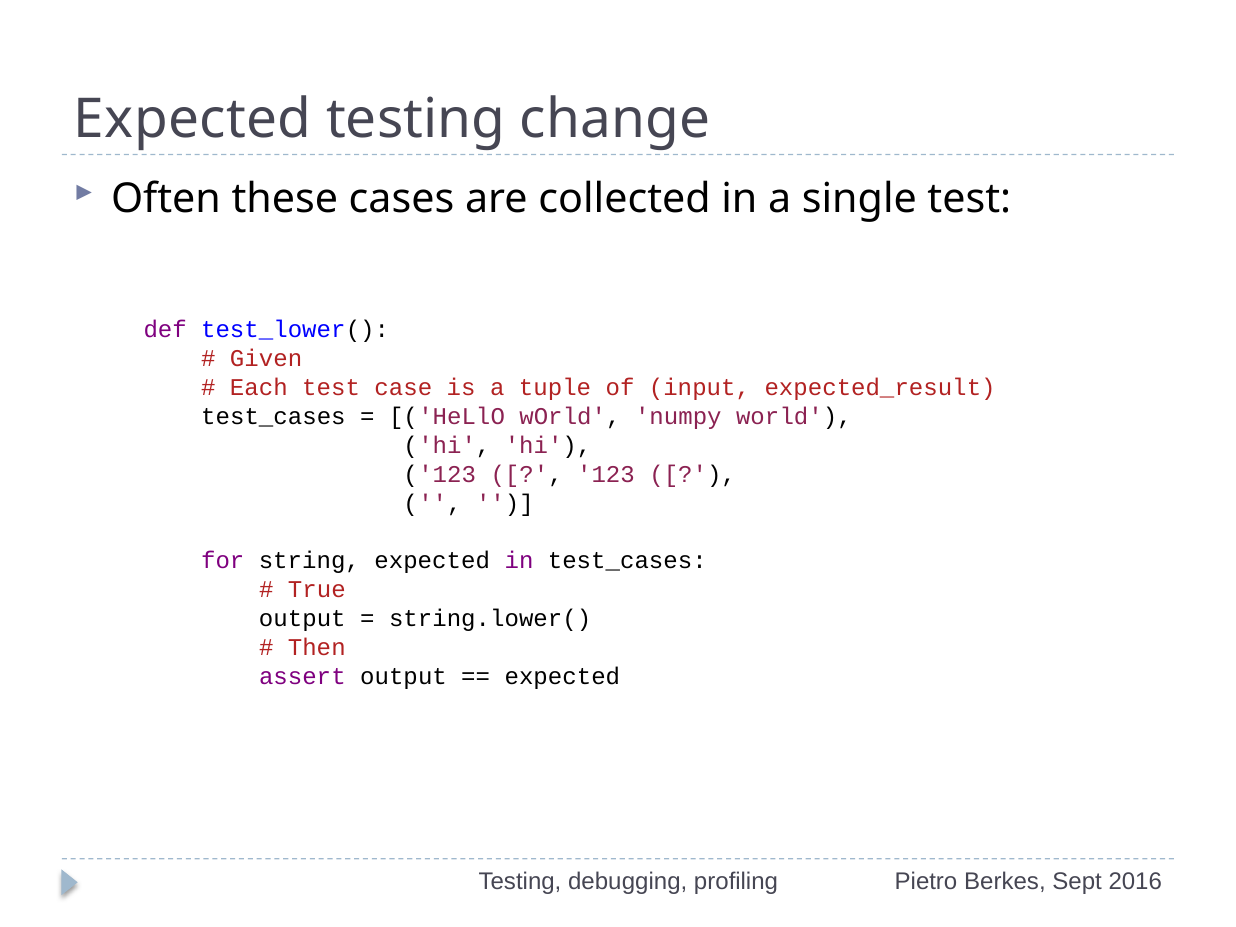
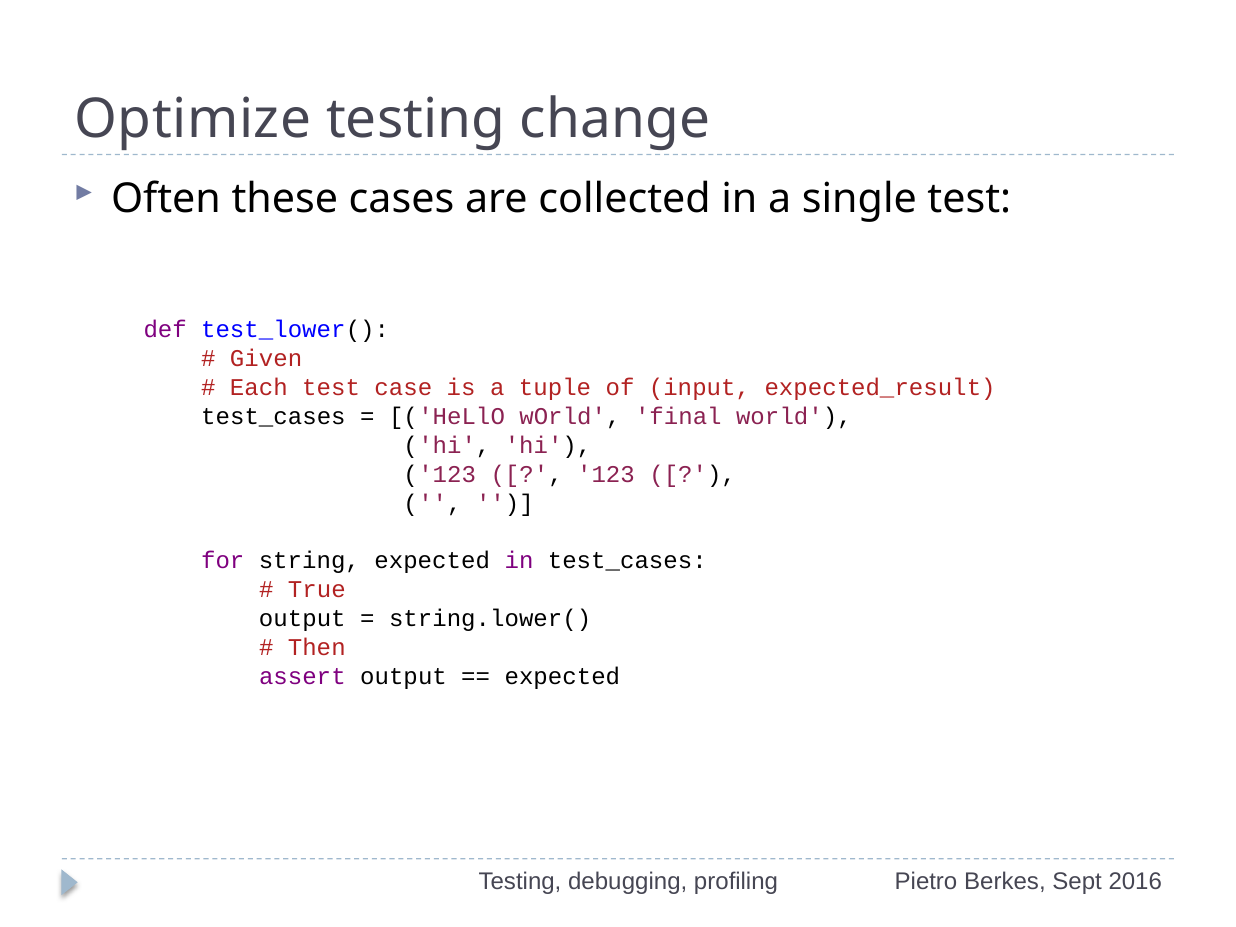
Expected: Expected -> Optimize (193, 119)
numpy: numpy -> final (678, 417)
